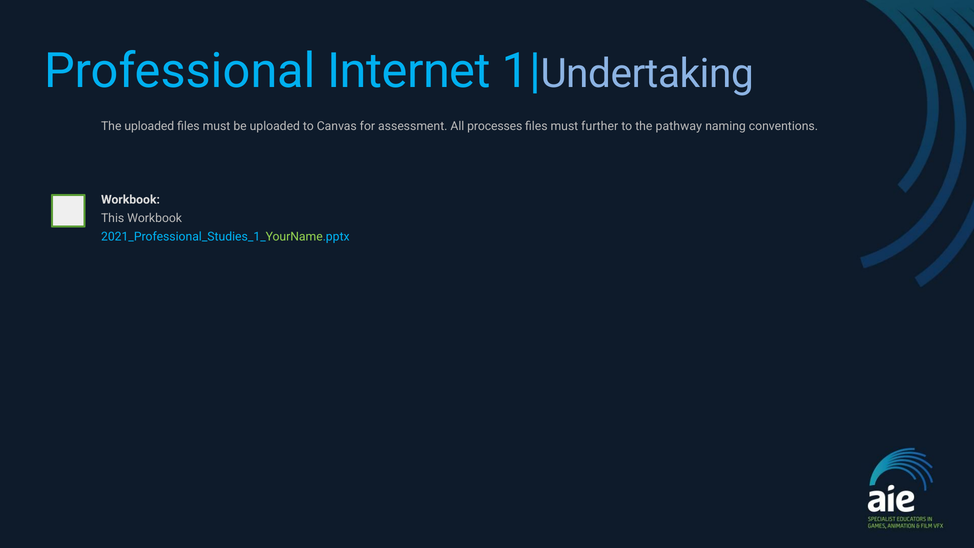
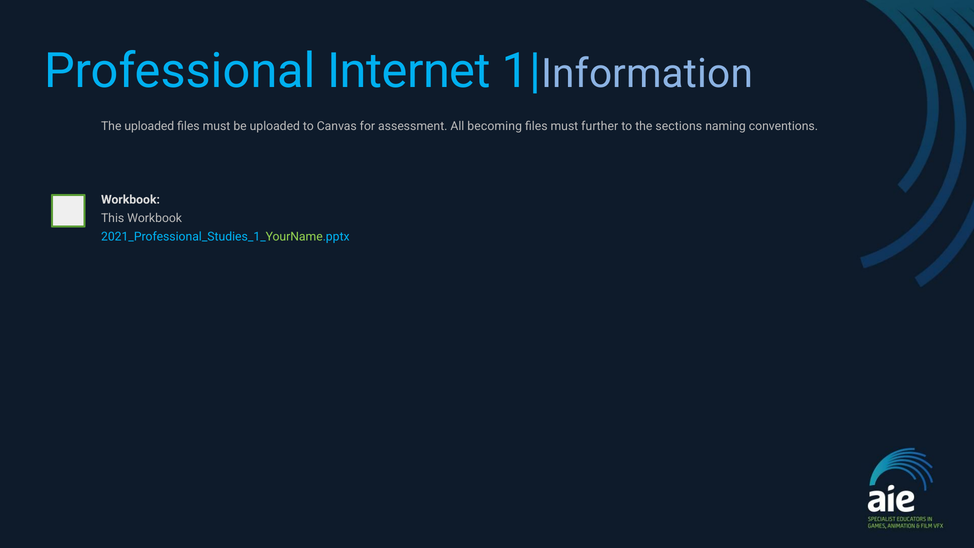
Undertaking: Undertaking -> Information (647, 74)
processes: processes -> becoming (495, 126)
pathway: pathway -> sections (679, 126)
